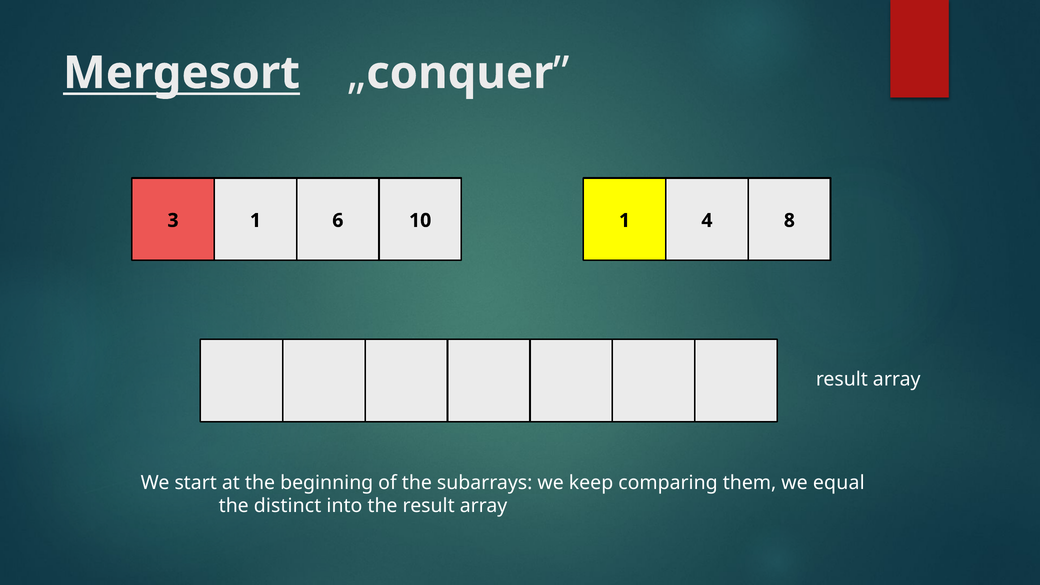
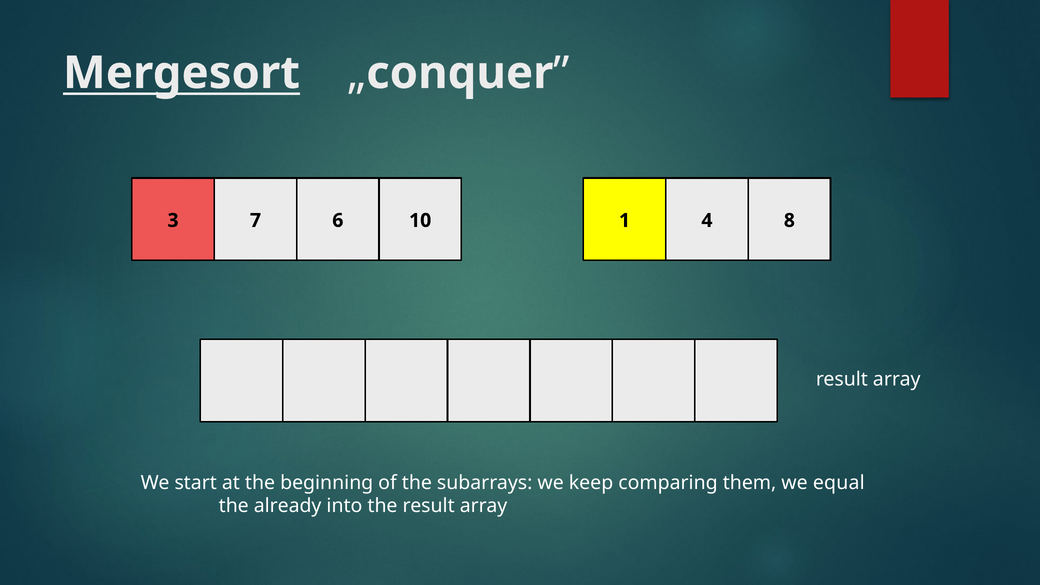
3 1: 1 -> 7 (255, 220)
distinct: distinct -> already (288, 506)
